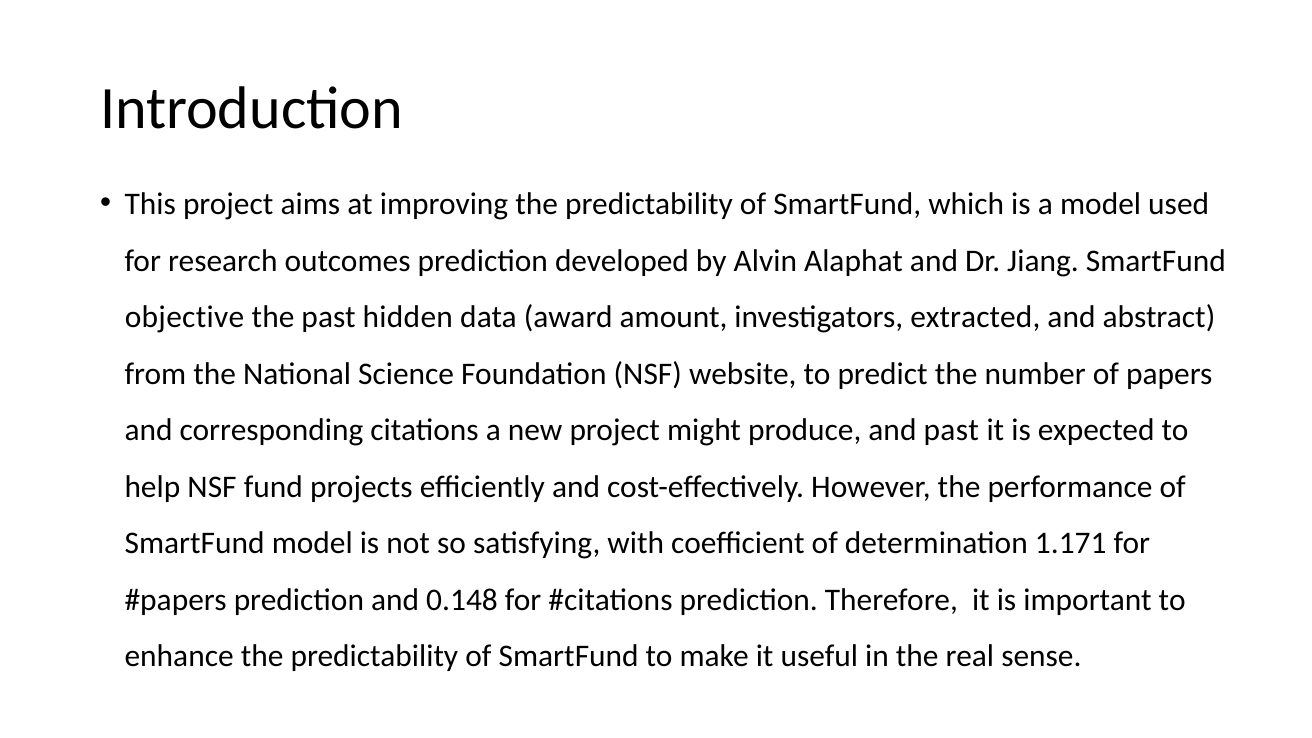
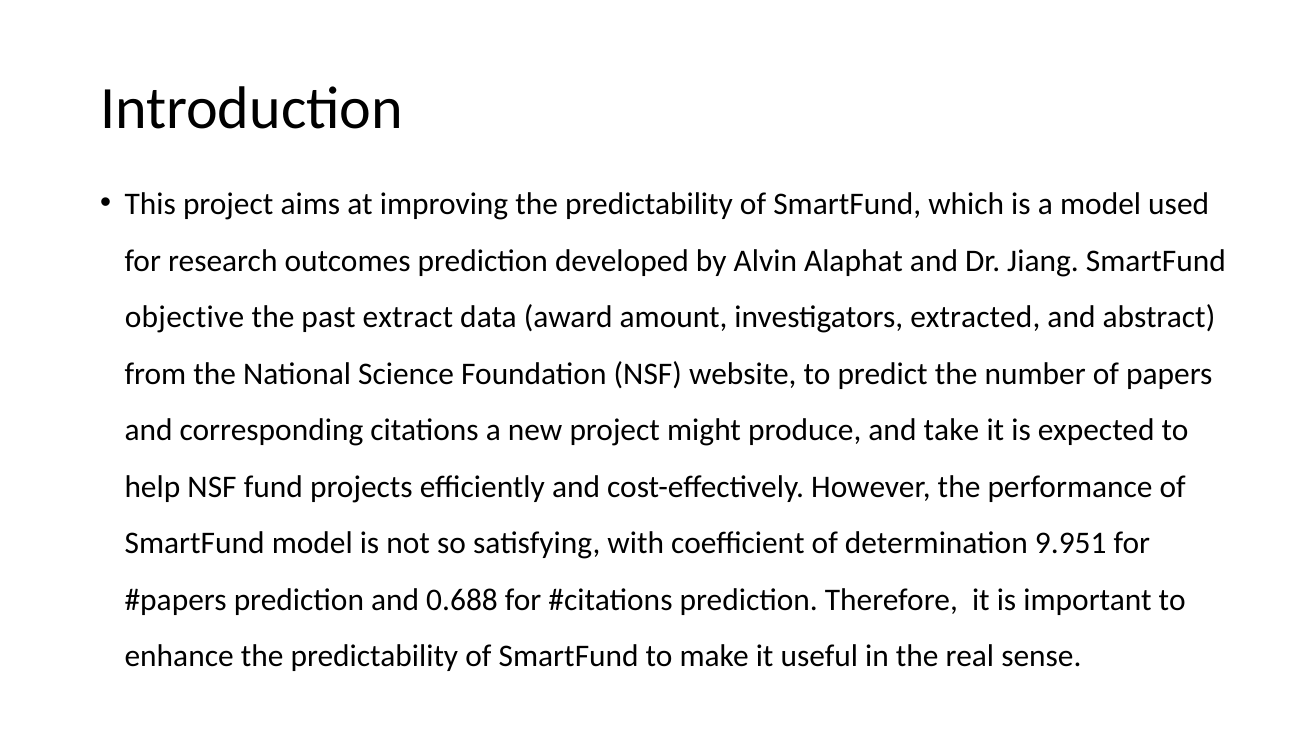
hidden: hidden -> extract (408, 317)
and past: past -> take (951, 430)
1.171: 1.171 -> 9.951 (1071, 543)
0.148: 0.148 -> 0.688 (462, 600)
